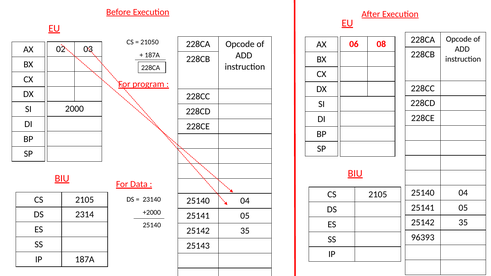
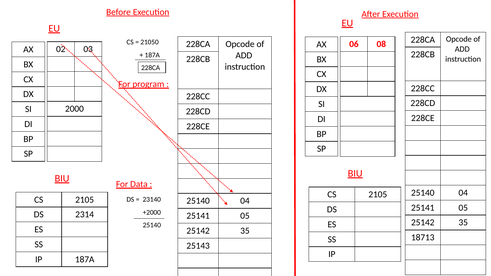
96393: 96393 -> 18713 (423, 238)
